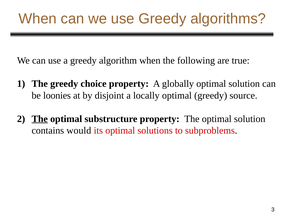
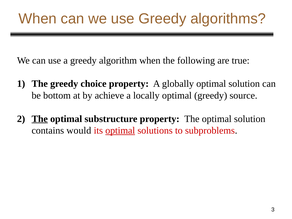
loonies: loonies -> bottom (57, 95)
disjoint: disjoint -> achieve (109, 95)
optimal underline: none -> present (120, 130)
